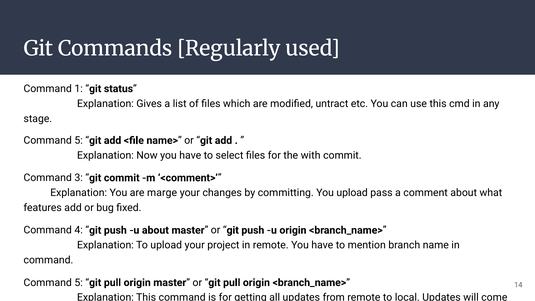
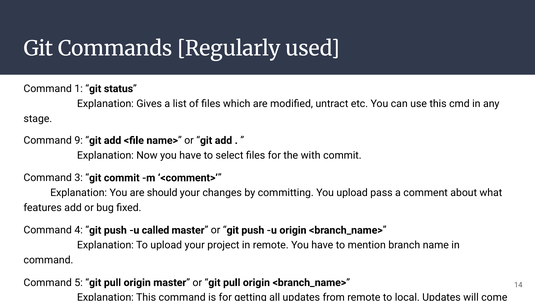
5: 5 -> 9 (79, 140)
marge: marge -> should (162, 193)
u about: about -> called (155, 230)
